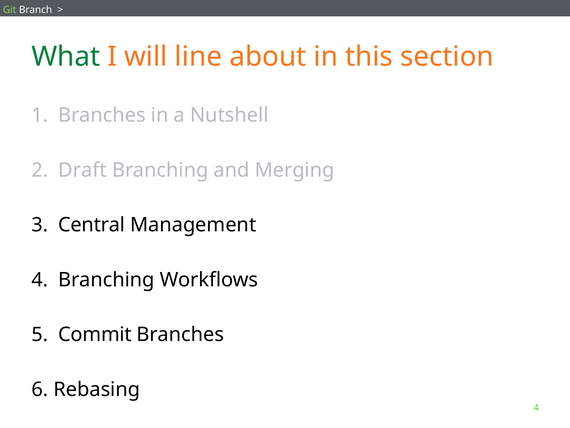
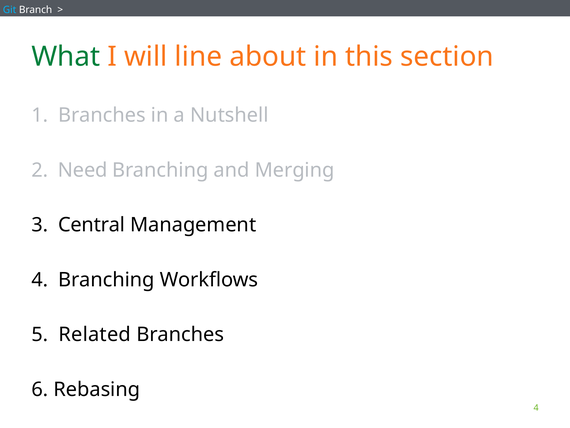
Git colour: light green -> light blue (10, 10)
Draft: Draft -> Need (83, 170)
Commit: Commit -> Related (95, 334)
